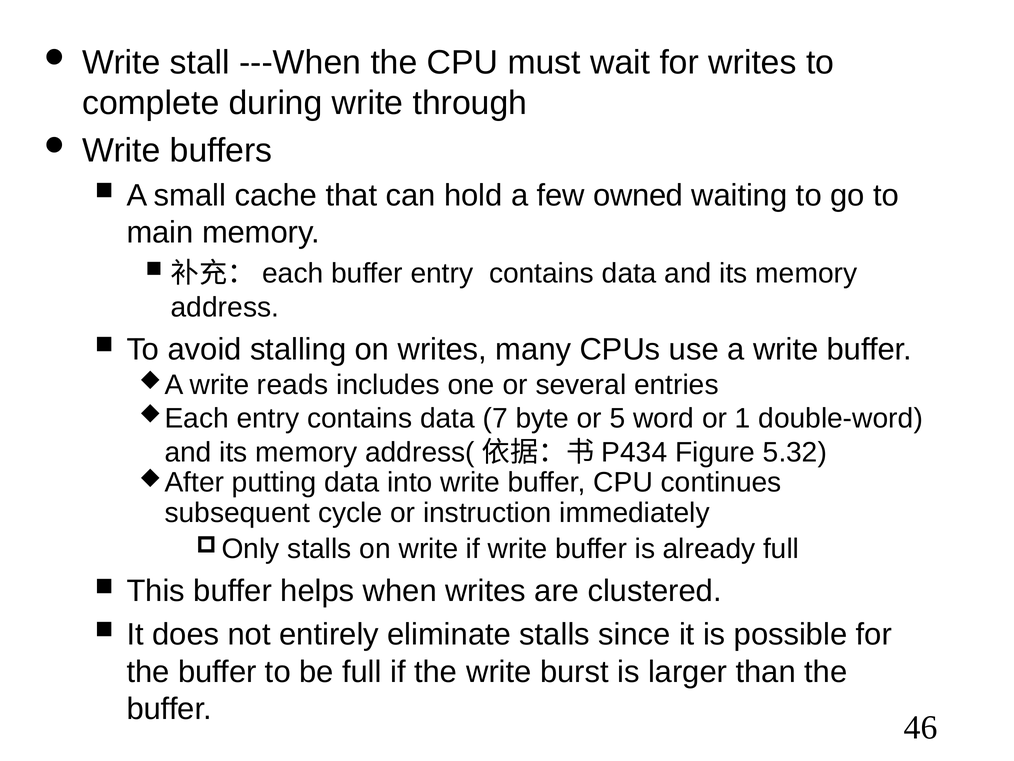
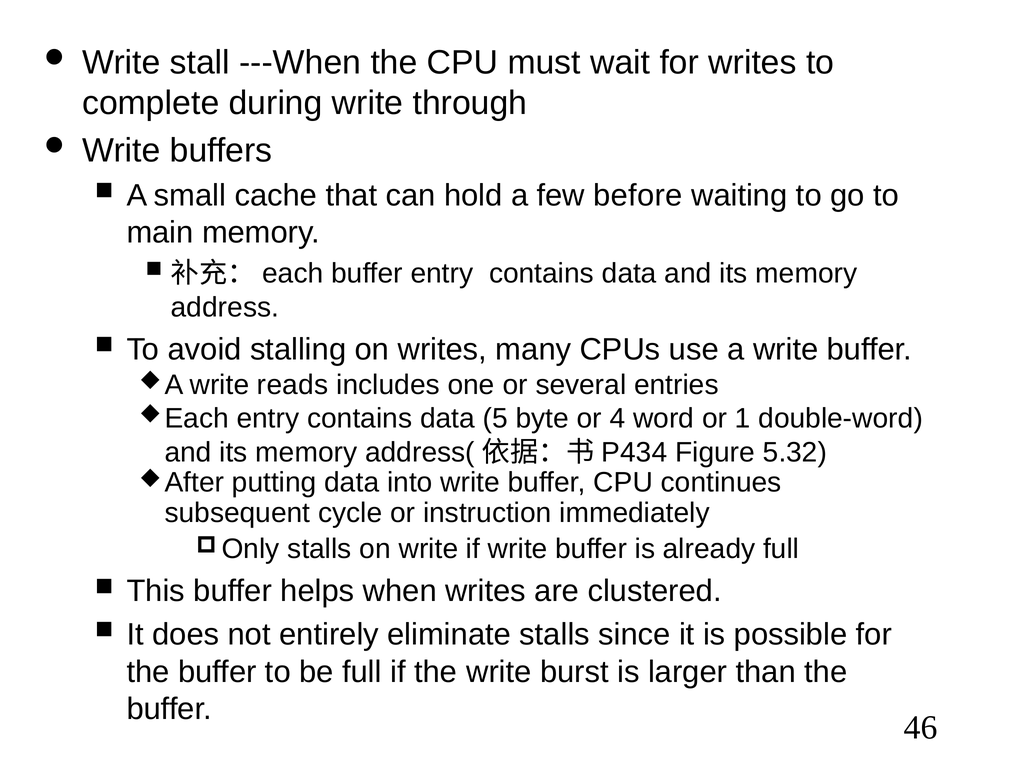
owned: owned -> before (638, 195)
7: 7 -> 5 (495, 418)
5: 5 -> 4 (617, 418)
